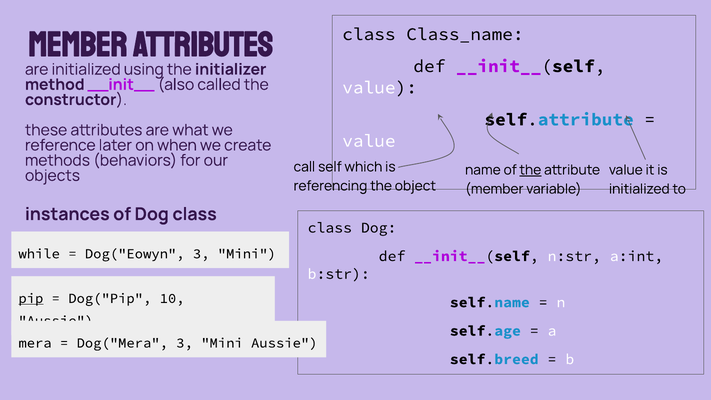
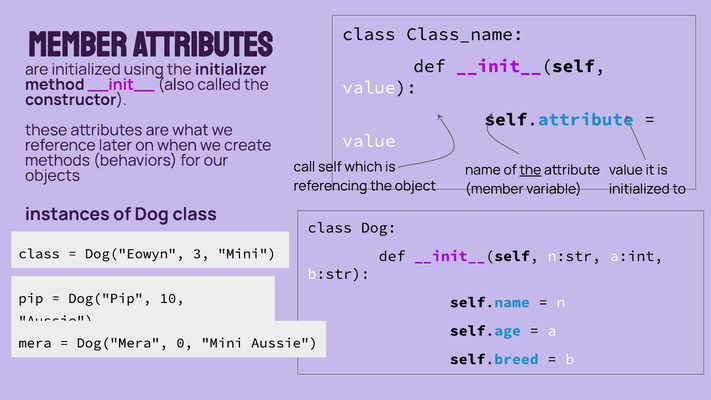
while: while -> class (39, 254)
pip underline: present -> none (31, 298)
Dog("Mera 3: 3 -> 0 (185, 343)
